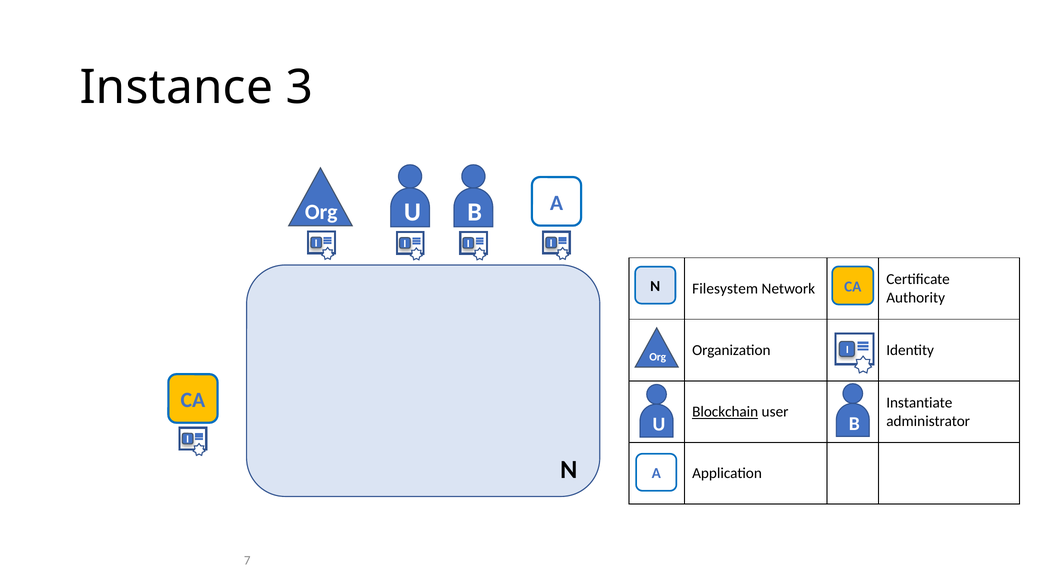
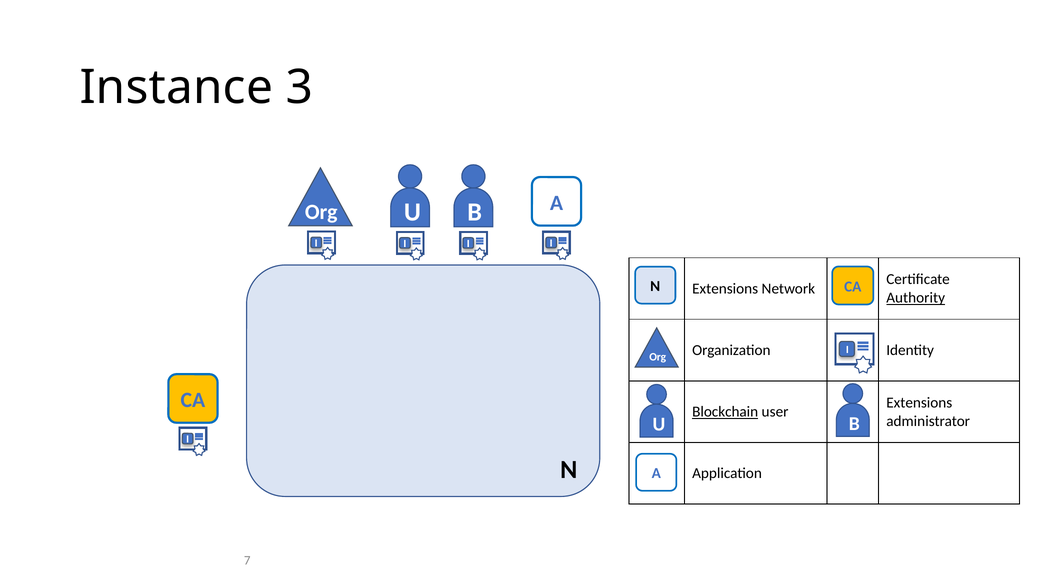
Filesystem: Filesystem -> Extensions (725, 289)
Authority underline: none -> present (916, 298)
Instantiate: Instantiate -> Extensions (919, 402)
